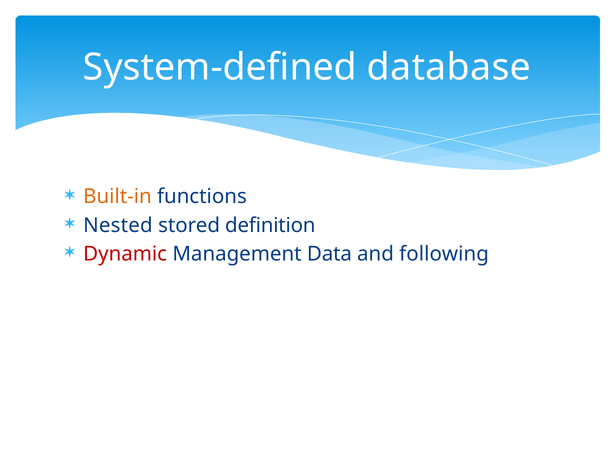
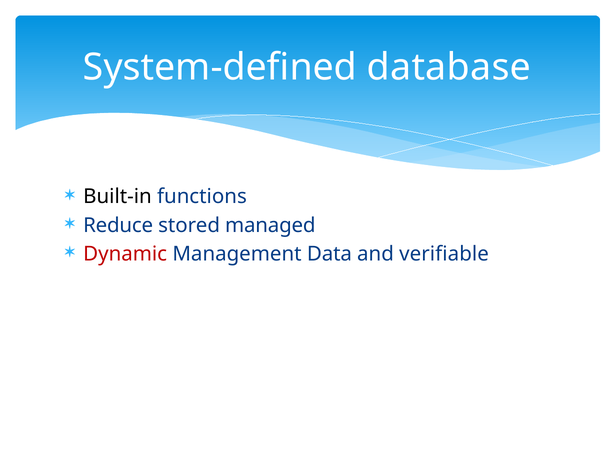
Built-in colour: orange -> black (117, 197)
Nested: Nested -> Reduce (118, 225)
definition: definition -> managed (270, 225)
following: following -> verifiable (444, 254)
